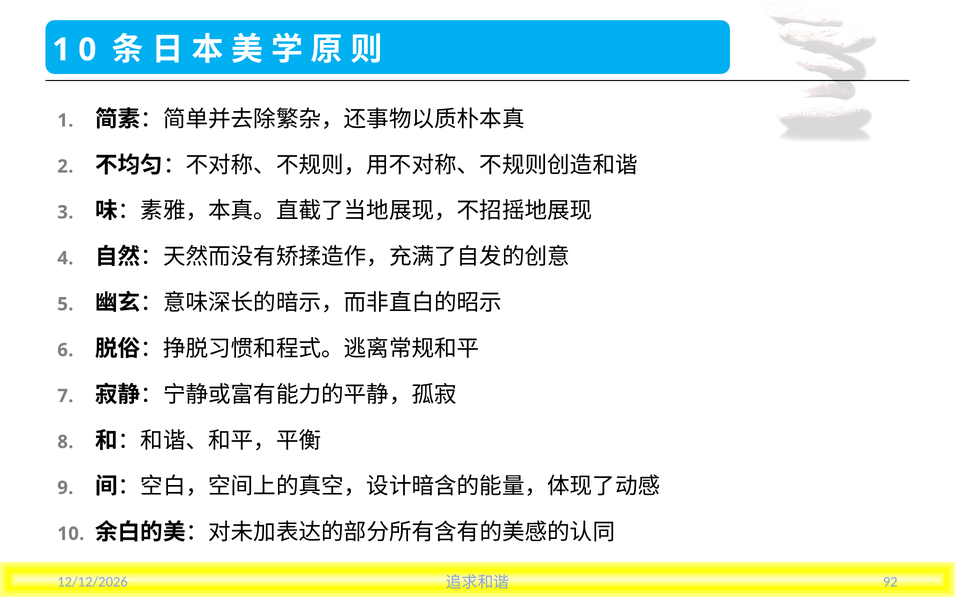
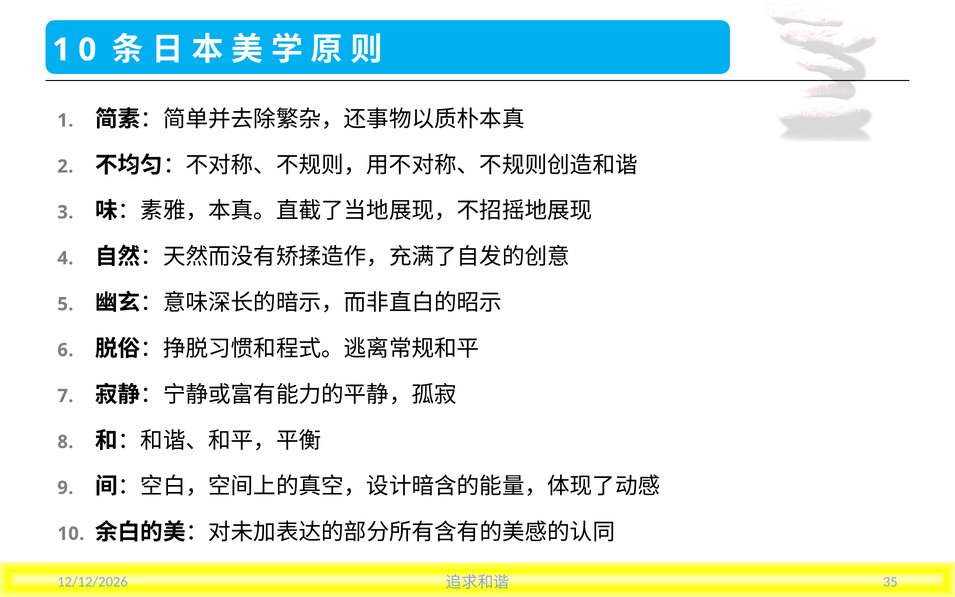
92: 92 -> 35 (890, 582)
